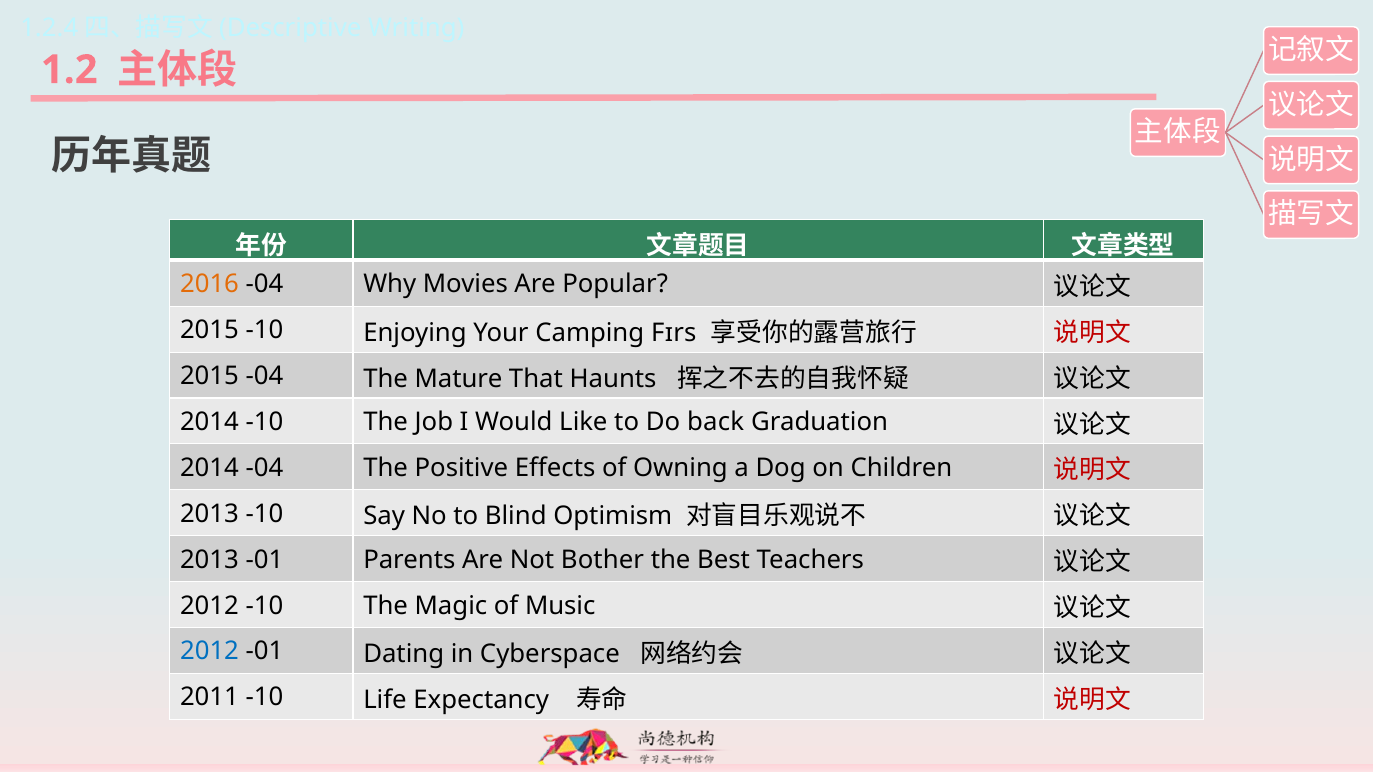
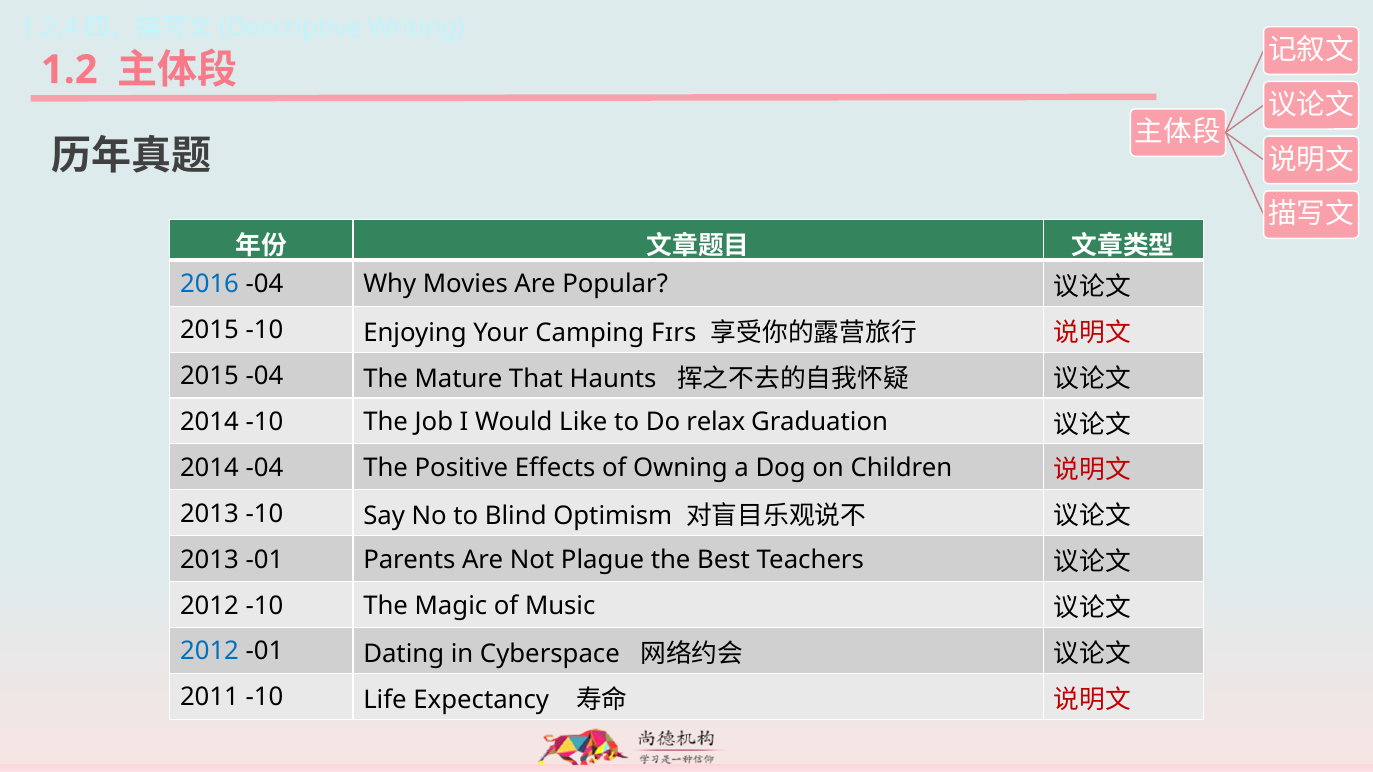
2016 colour: orange -> blue (210, 285)
back: back -> relax (716, 422)
Bother: Bother -> Plague (603, 560)
